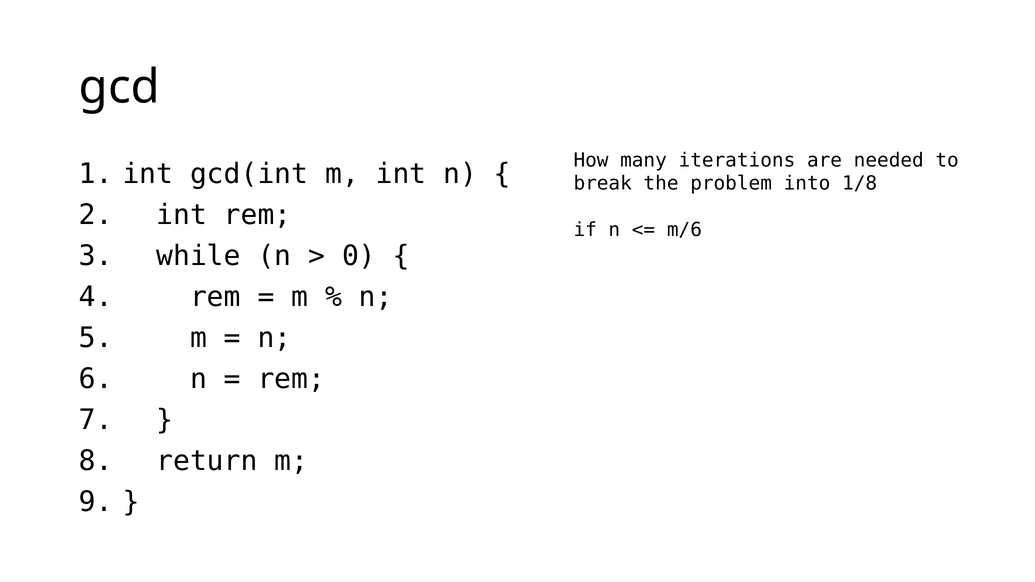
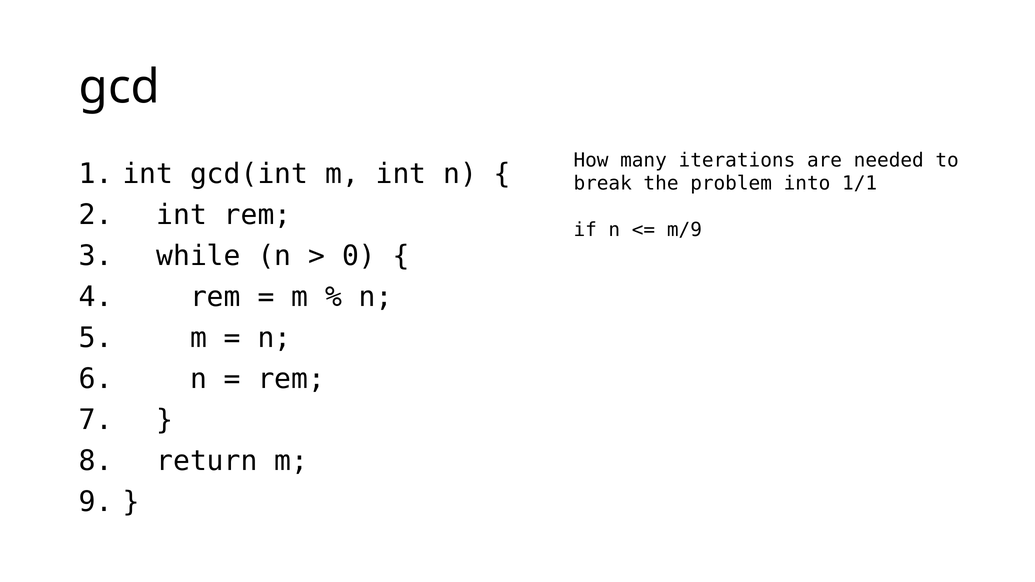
1/8: 1/8 -> 1/1 (860, 184)
m/6: m/6 -> m/9 (684, 230)
